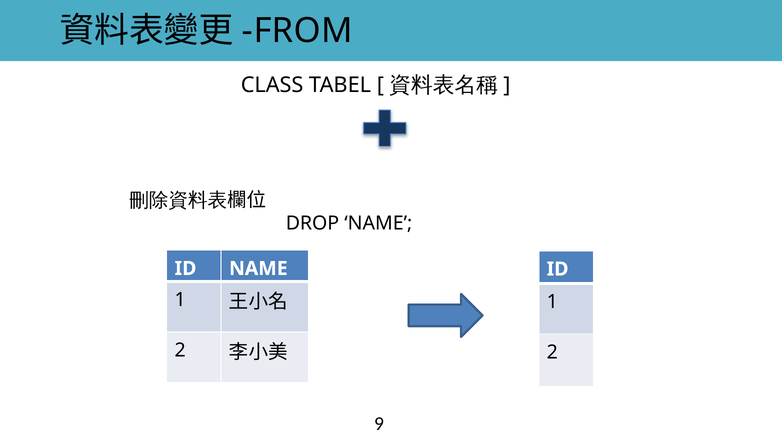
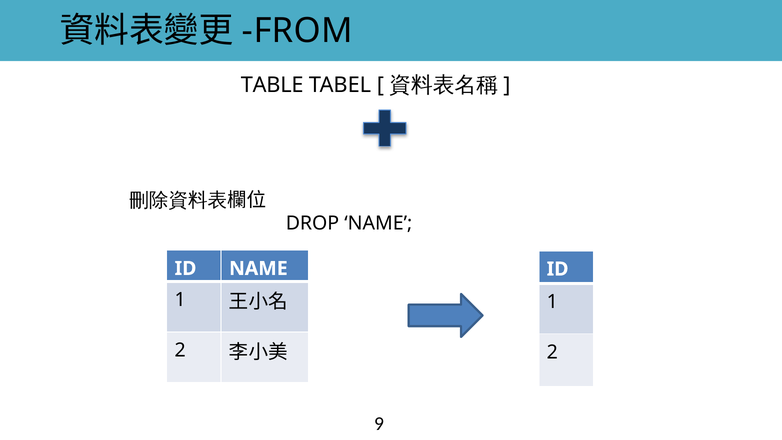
CLASS: CLASS -> TABLE (272, 85)
